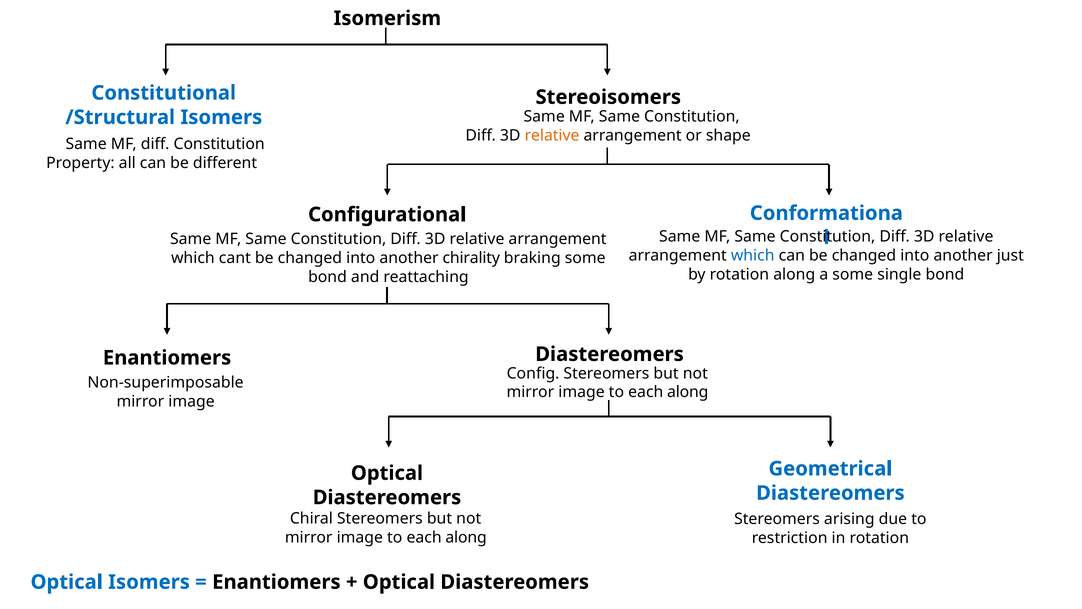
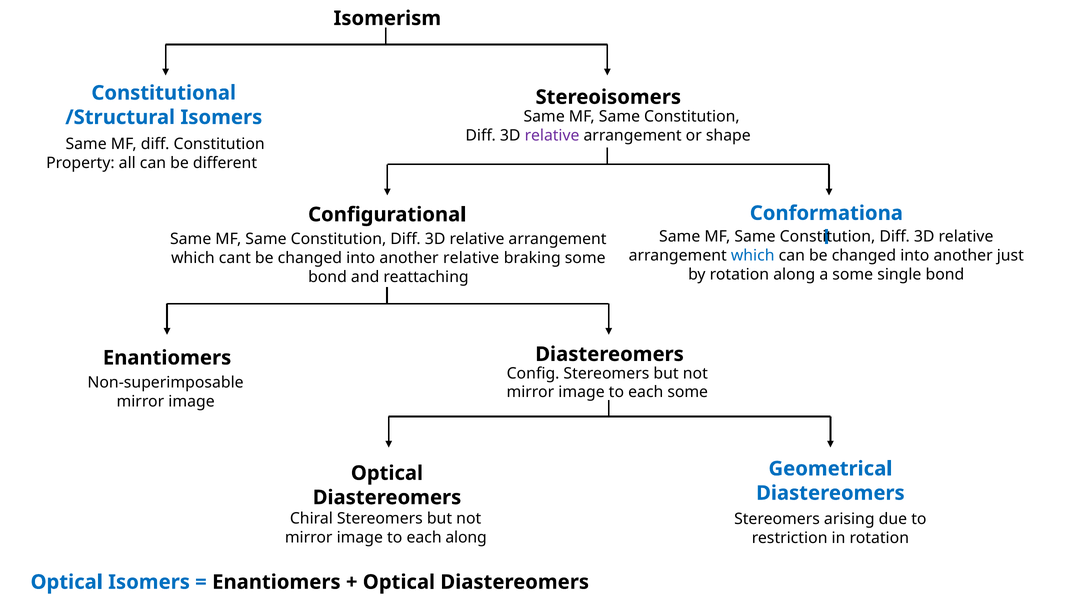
relative colour: orange -> purple (552, 136)
another chirality: chirality -> relative (471, 258)
along: along -> some (688, 392)
